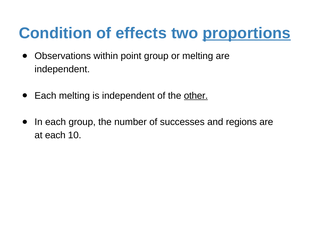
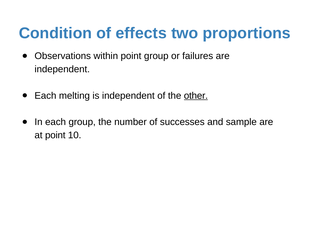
proportions underline: present -> none (247, 33)
or melting: melting -> failures (198, 56)
regions: regions -> sample (241, 122)
at each: each -> point (55, 135)
